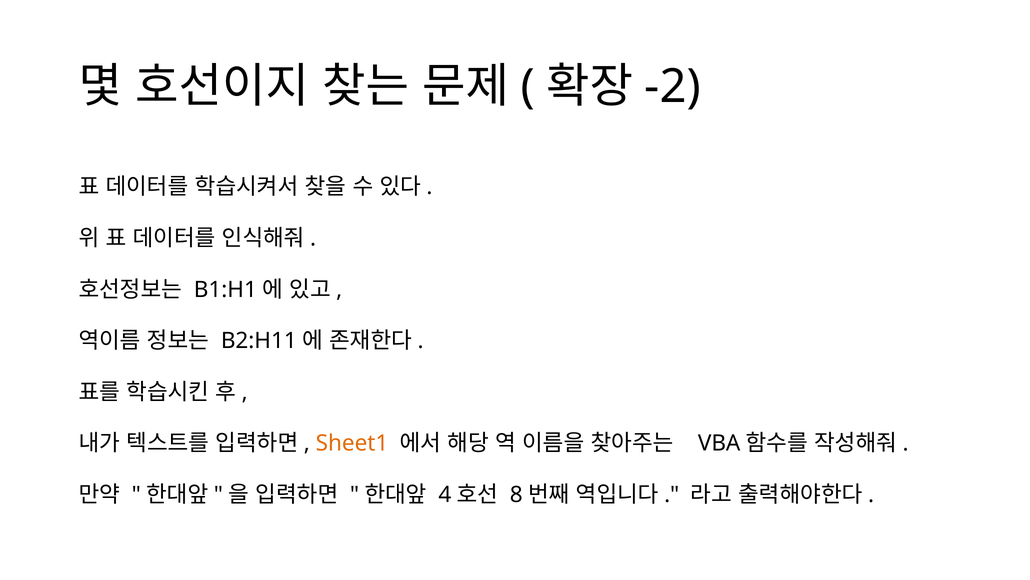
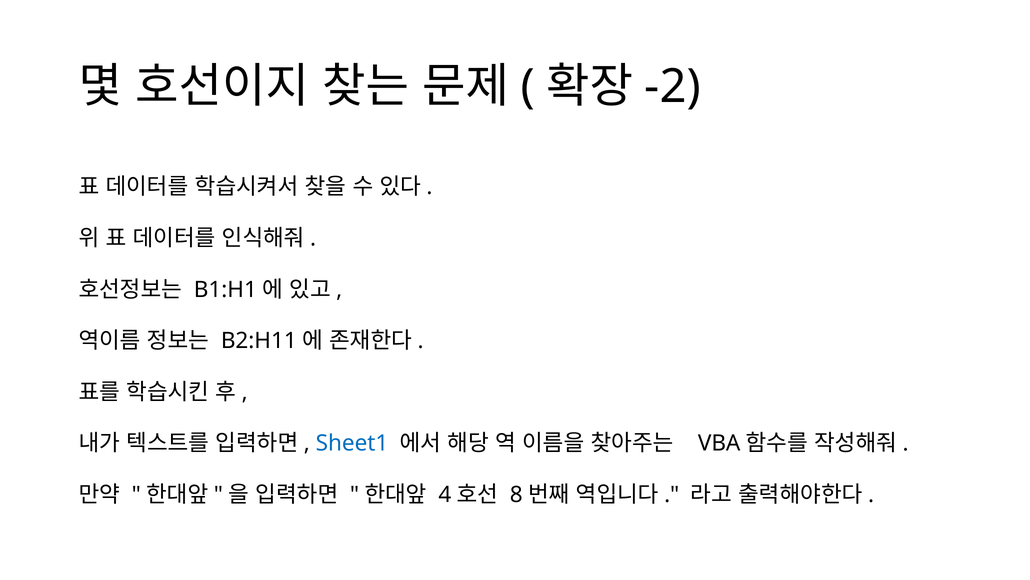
Sheet1 colour: orange -> blue (352, 443)
